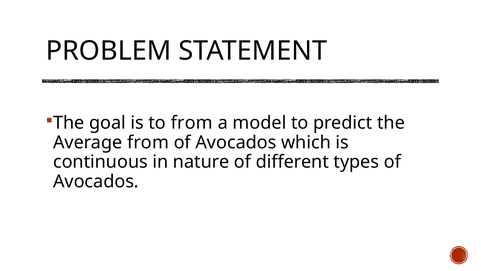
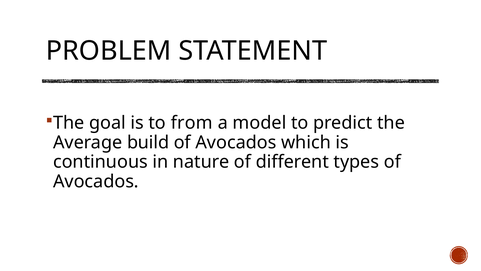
Average from: from -> build (148, 142)
